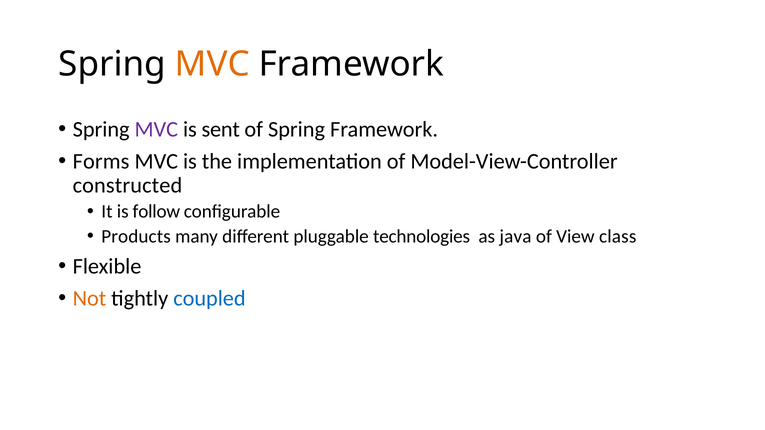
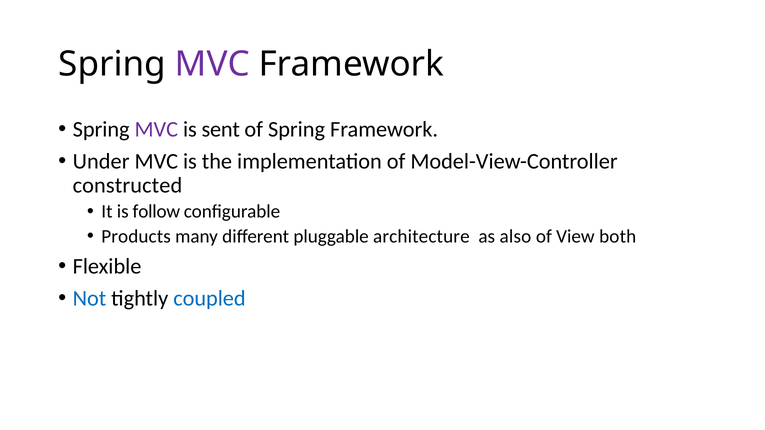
MVC colour: orange -> purple (212, 64)
Forms: Forms -> Under (101, 161)
technologies: technologies -> architecture (421, 236)
java: java -> also (515, 236)
class: class -> both (618, 236)
Not colour: orange -> blue (89, 299)
